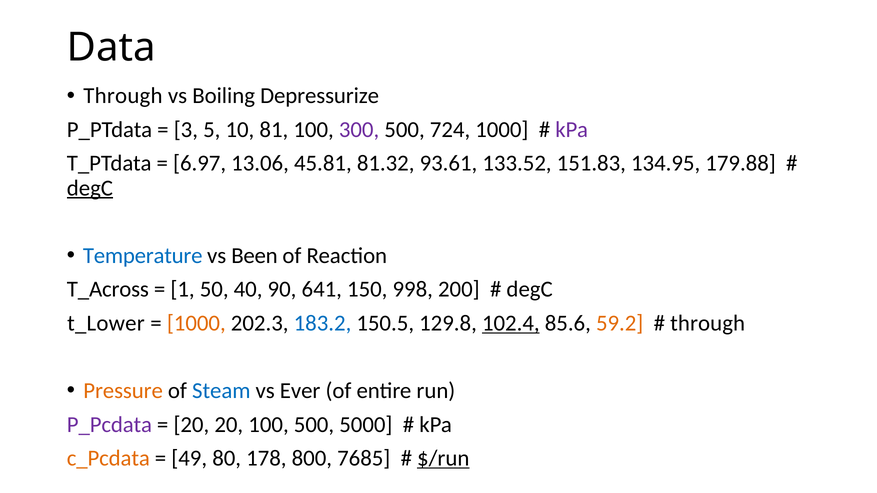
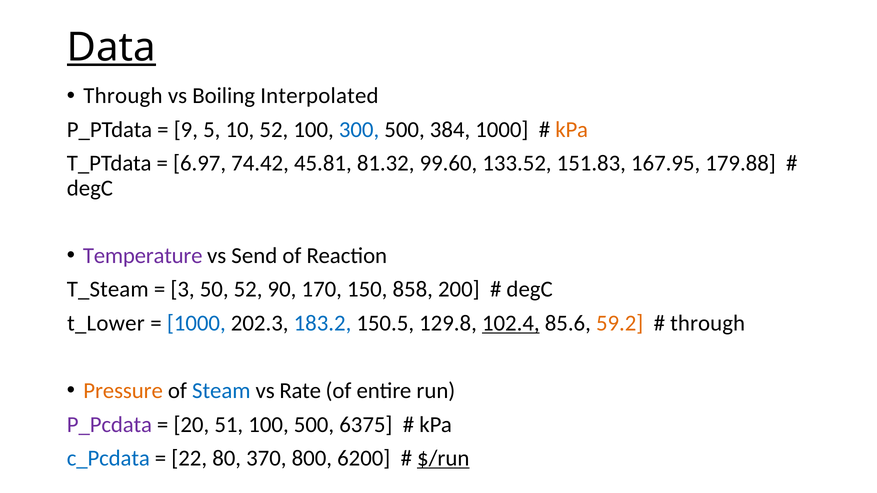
Data underline: none -> present (111, 47)
Depressurize: Depressurize -> Interpolated (319, 96)
3: 3 -> 9 (186, 130)
10 81: 81 -> 52 (274, 130)
300 colour: purple -> blue (359, 130)
724: 724 -> 384 (450, 130)
kPa colour: purple -> orange (572, 130)
13.06: 13.06 -> 74.42 (260, 164)
93.61: 93.61 -> 99.60 (448, 164)
134.95: 134.95 -> 167.95 (666, 164)
degC underline: present -> none (90, 188)
Temperature colour: blue -> purple (143, 256)
Been: Been -> Send (254, 256)
T_Across: T_Across -> T_Steam (108, 290)
1: 1 -> 3 (183, 290)
50 40: 40 -> 52 (248, 290)
641: 641 -> 170 (322, 290)
998: 998 -> 858 (413, 290)
1000 colour: orange -> blue (196, 323)
Ever: Ever -> Rate (300, 391)
20 20: 20 -> 51 (229, 425)
5000: 5000 -> 6375 (366, 425)
c_Pcdata colour: orange -> blue (108, 459)
49: 49 -> 22 (189, 459)
178: 178 -> 370 (266, 459)
7685: 7685 -> 6200 (364, 459)
